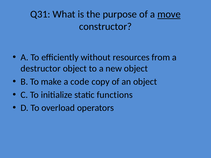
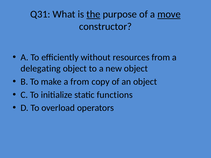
the underline: none -> present (93, 14)
destructor: destructor -> delegating (41, 69)
a code: code -> from (80, 82)
